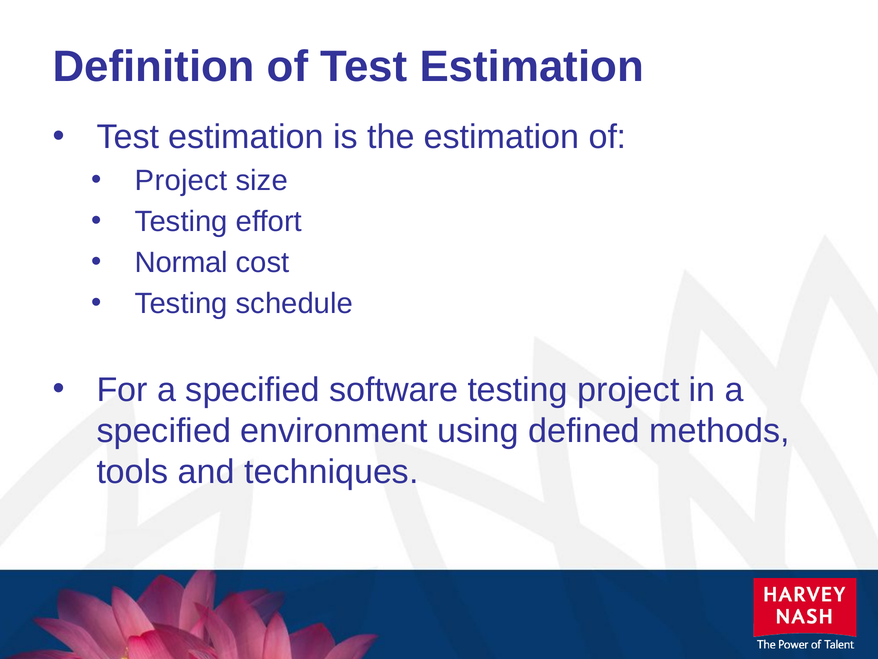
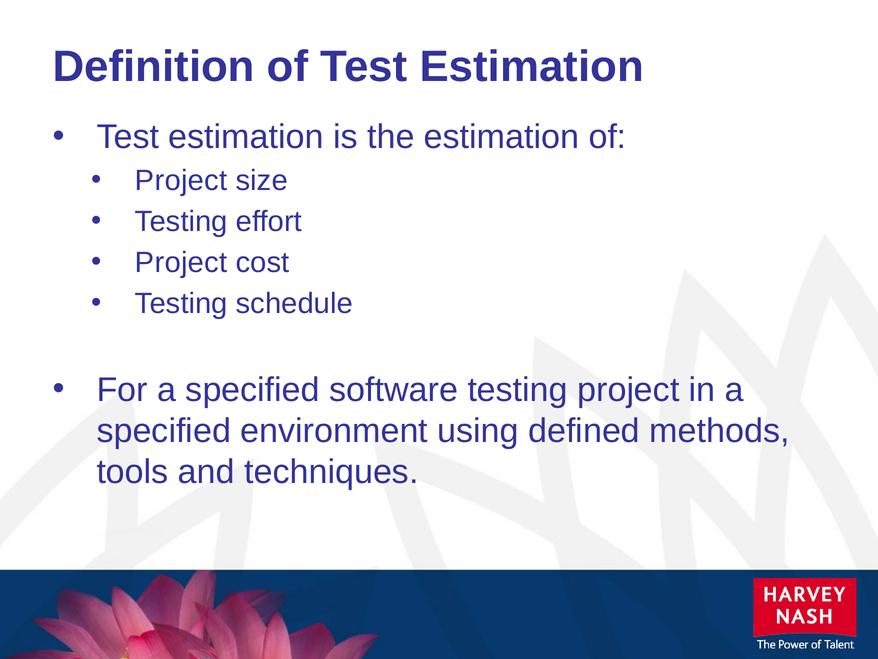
Normal: Normal -> Project (181, 263)
